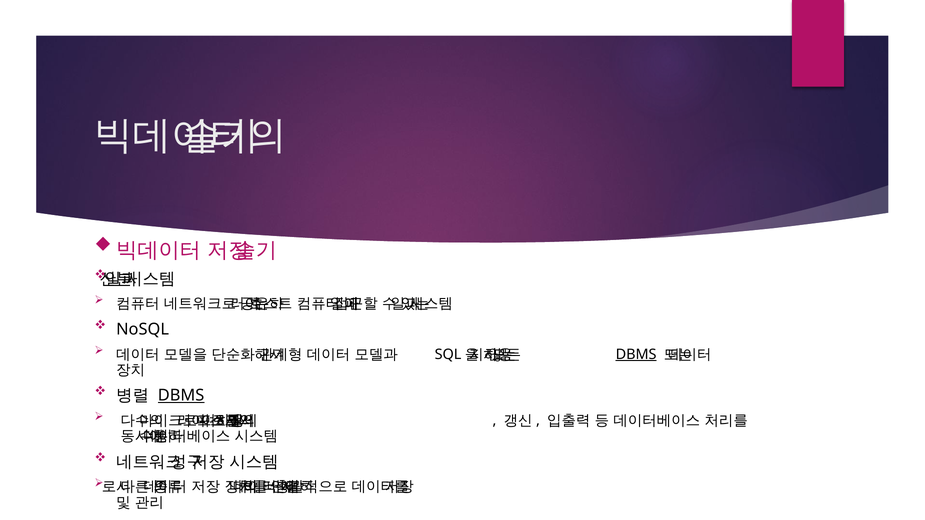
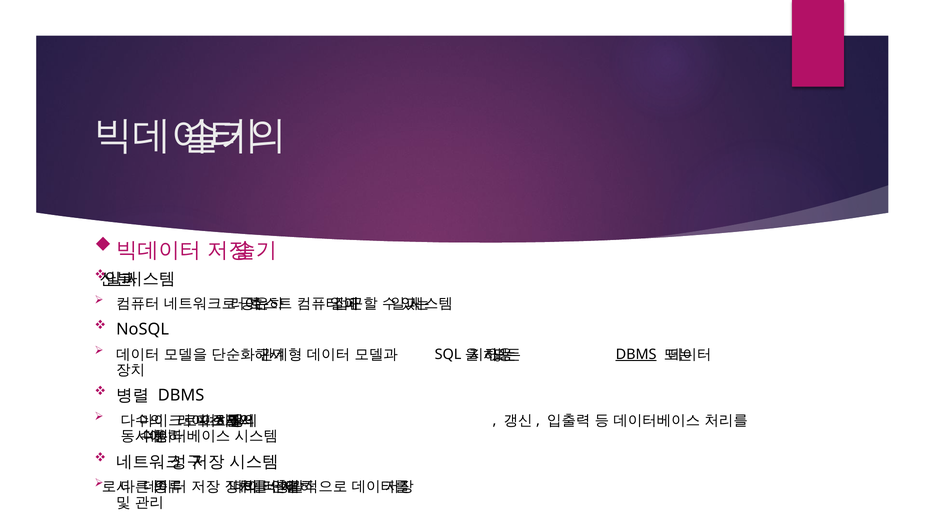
DBMS underline: present -> none (181, 396)
